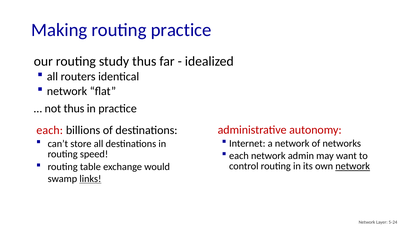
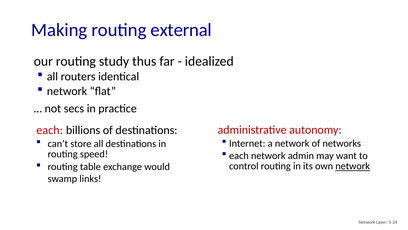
routing practice: practice -> external (181, 30)
not thus: thus -> secs (74, 108)
links underline: present -> none (90, 178)
